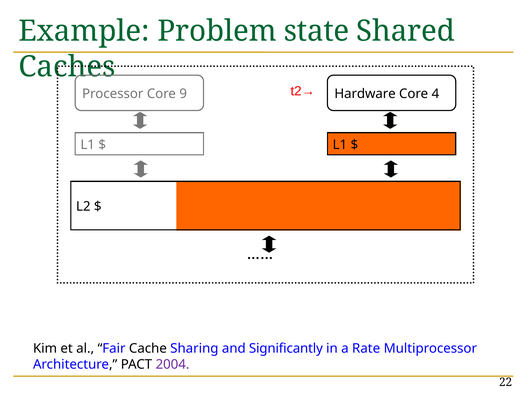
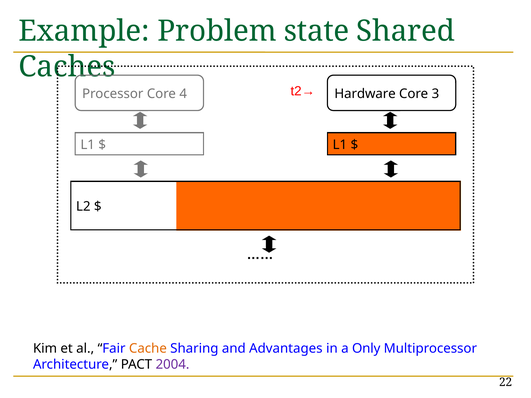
9: 9 -> 4 (183, 94)
4: 4 -> 3 (435, 94)
Cache colour: black -> orange (148, 349)
Significantly: Significantly -> Advantages (286, 349)
Rate: Rate -> Only (366, 349)
